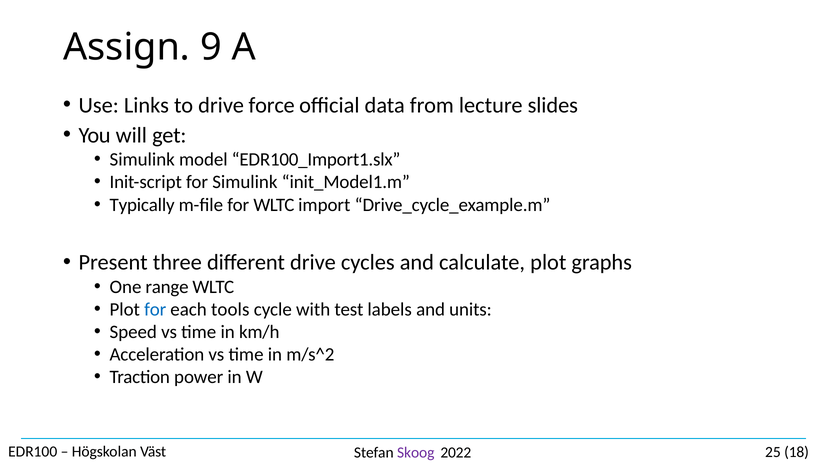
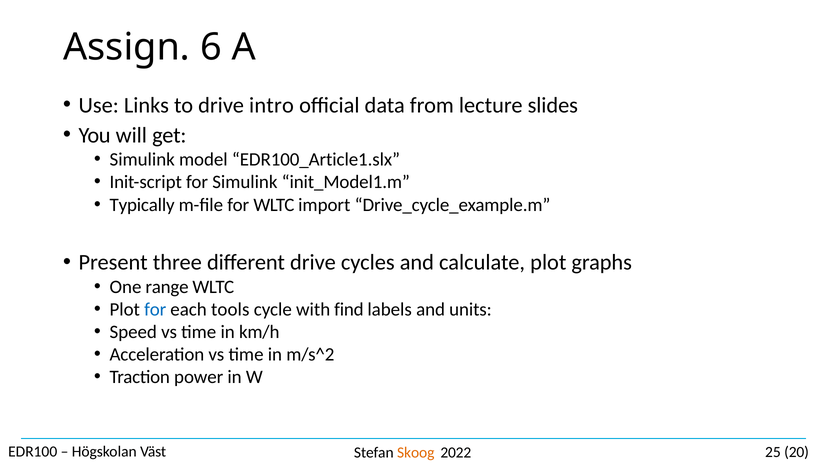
9: 9 -> 6 (211, 47)
force: force -> intro (271, 105)
EDR100_Import1.slx: EDR100_Import1.slx -> EDR100_Article1.slx (316, 160)
test: test -> find (349, 309)
Skoog colour: purple -> orange (416, 453)
18: 18 -> 20 (797, 452)
